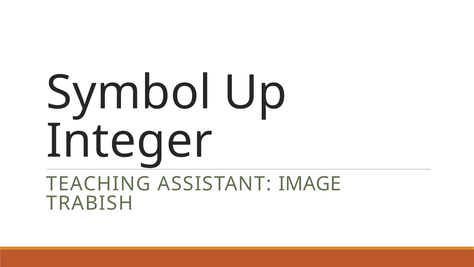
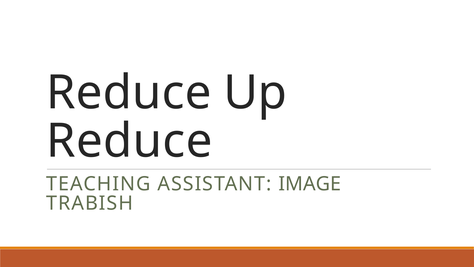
Symbol: Symbol -> Reduce (129, 93)
Integer: Integer -> Reduce (129, 141)
